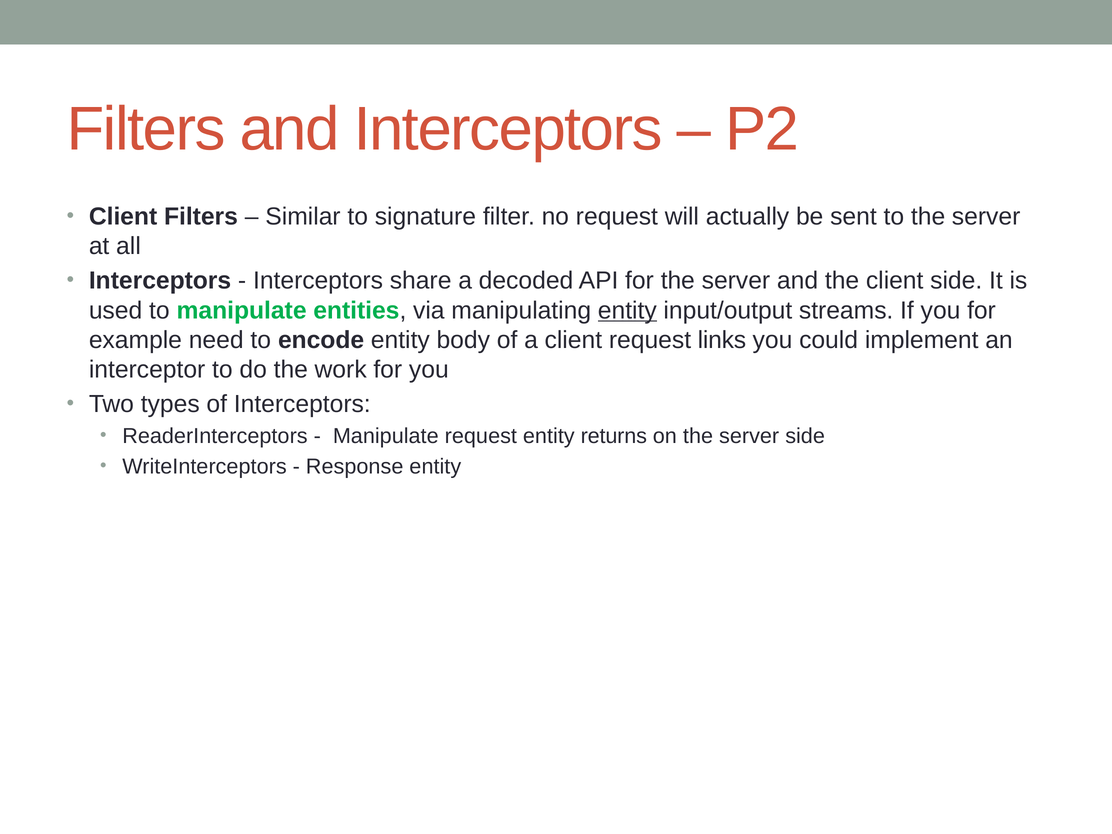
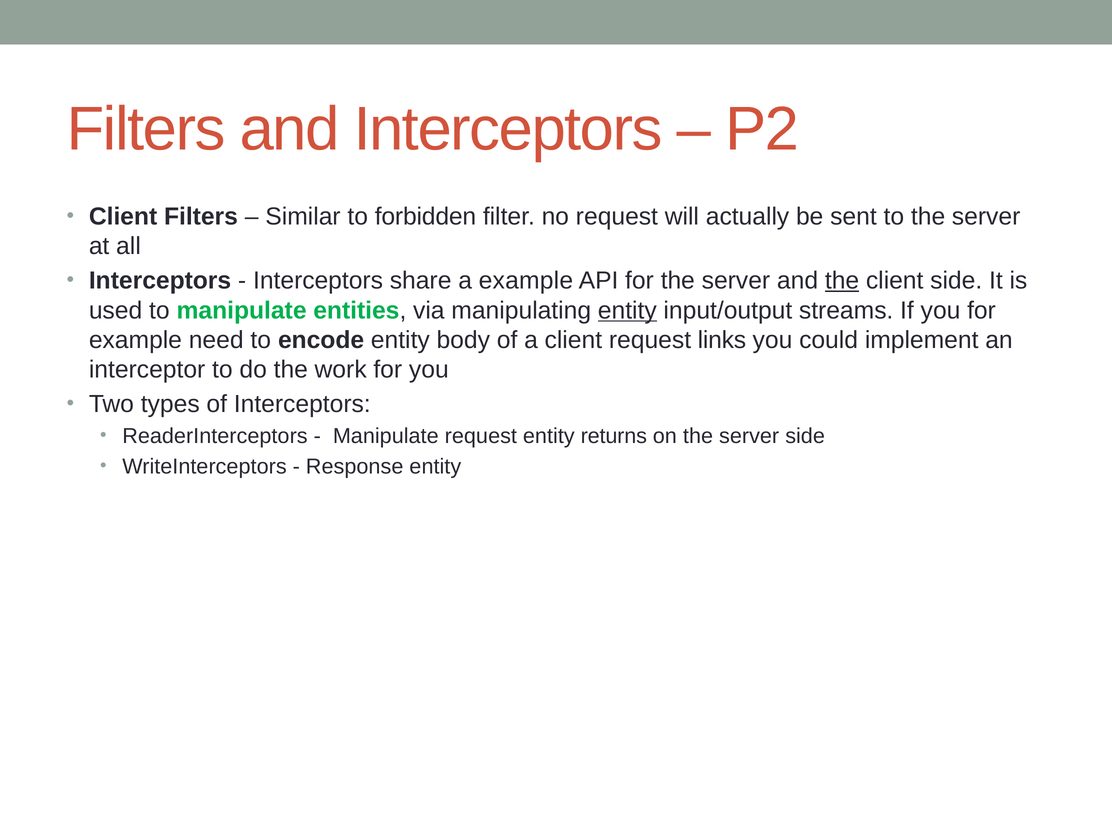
signature: signature -> forbidden (425, 217)
a decoded: decoded -> example (526, 281)
the underline: none -> present (842, 281)
